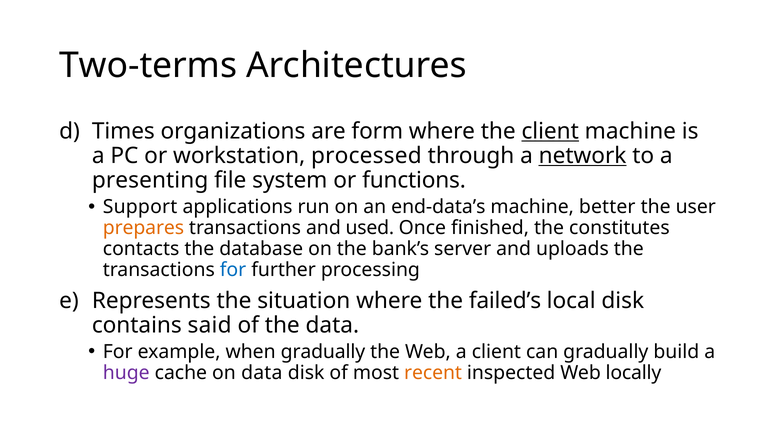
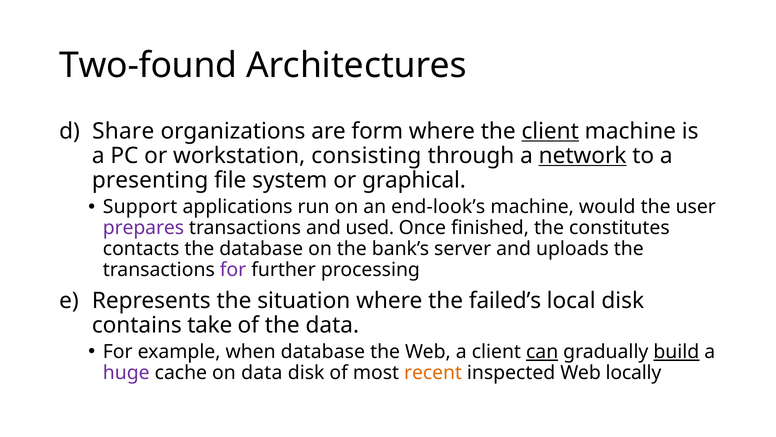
Two-terms: Two-terms -> Two-found (148, 65)
Times: Times -> Share (123, 131)
processed: processed -> consisting (366, 156)
functions: functions -> graphical (414, 180)
end-data’s: end-data’s -> end-look’s (438, 207)
better: better -> would (607, 207)
prepares colour: orange -> purple (143, 228)
for colour: blue -> purple (233, 270)
said: said -> take (210, 325)
when gradually: gradually -> database (323, 351)
can underline: none -> present (542, 351)
build underline: none -> present (676, 351)
